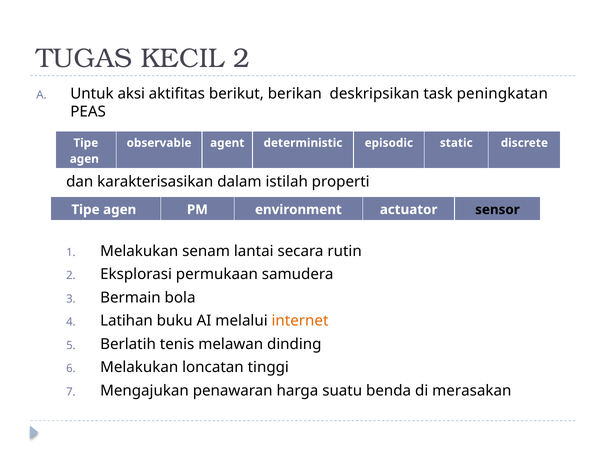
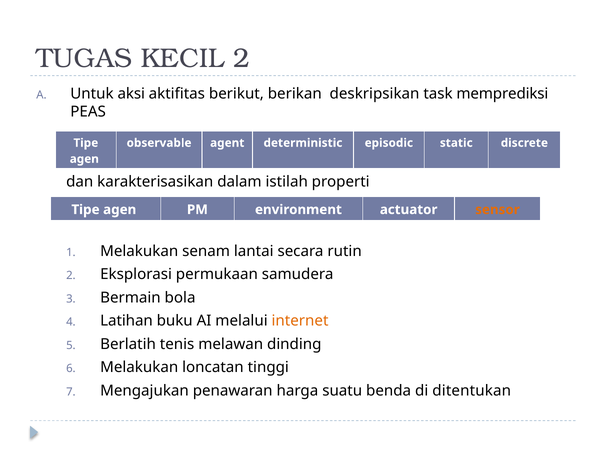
peningkatan: peningkatan -> memprediksi (502, 94)
sensor colour: black -> orange (497, 210)
merasakan: merasakan -> ditentukan (472, 391)
